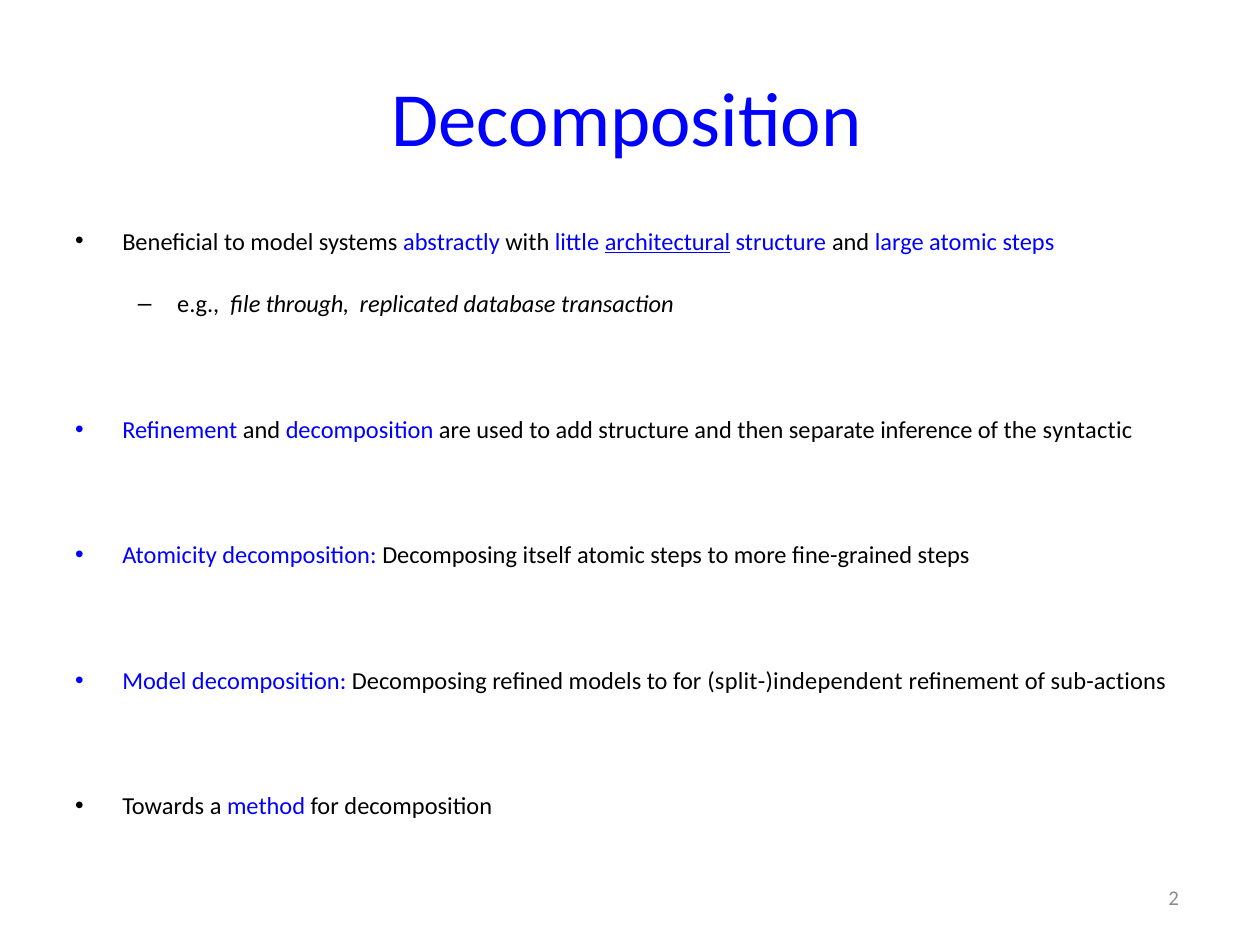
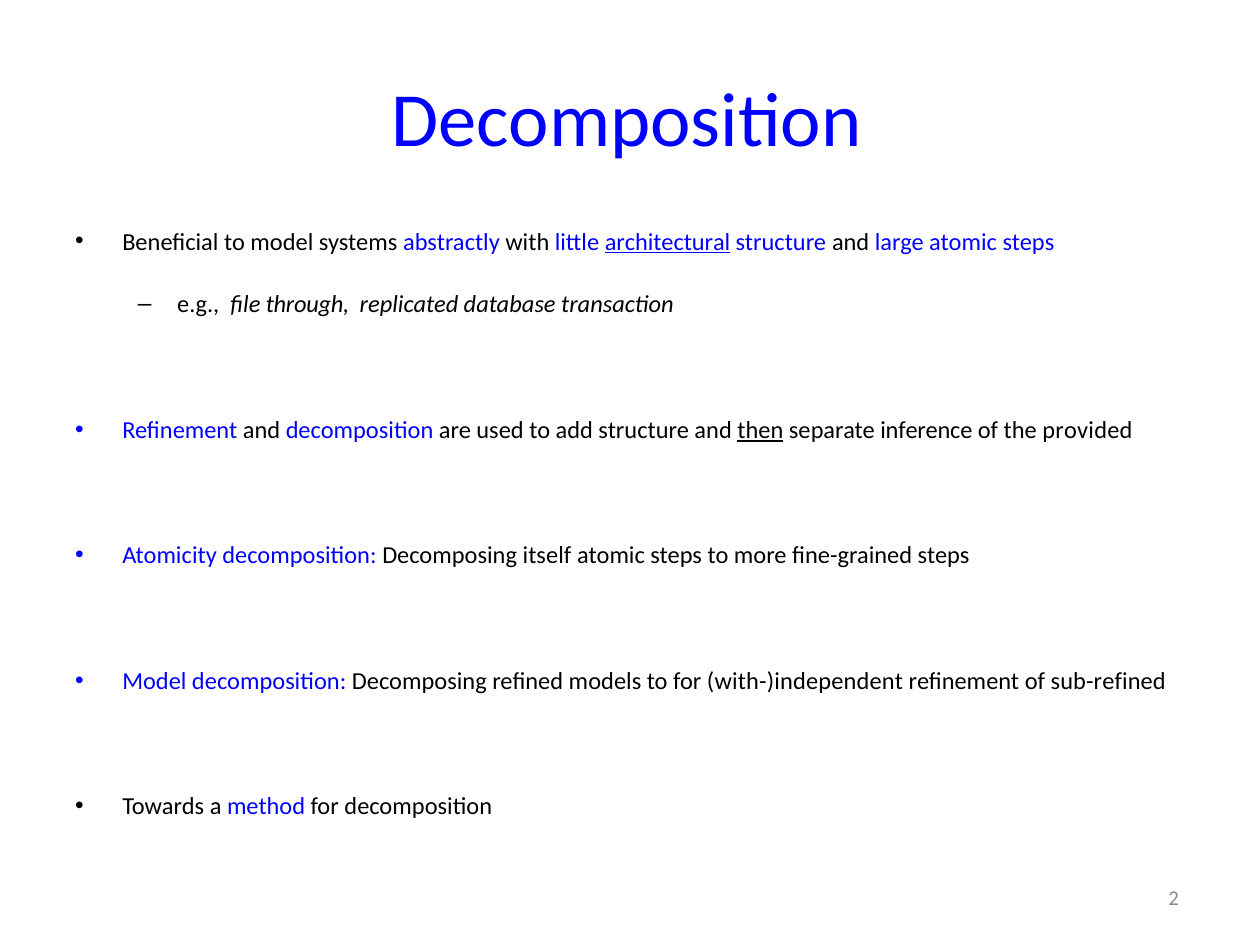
then underline: none -> present (760, 430)
syntactic: syntactic -> provided (1087, 430)
split-)independent: split-)independent -> with-)independent (805, 681)
sub-actions: sub-actions -> sub-refined (1108, 681)
